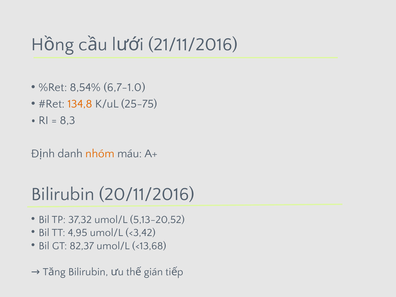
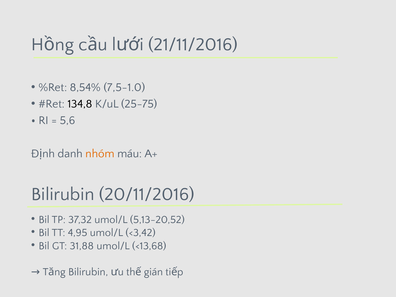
6,7-1.0: 6,7-1.0 -> 7,5-1.0 (124, 87)
134,8 colour: orange -> black (80, 104)
8,3: 8,3 -> 5,6 (68, 120)
82,37: 82,37 -> 31,88 (82, 246)
